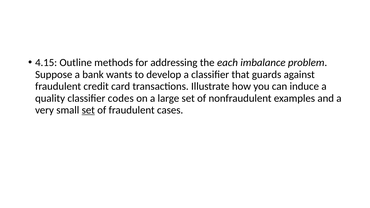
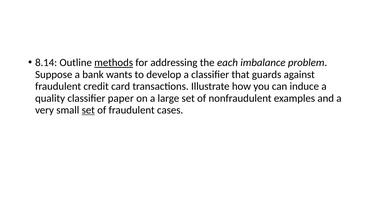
4.15: 4.15 -> 8.14 (46, 63)
methods underline: none -> present (114, 63)
codes: codes -> paper (121, 98)
